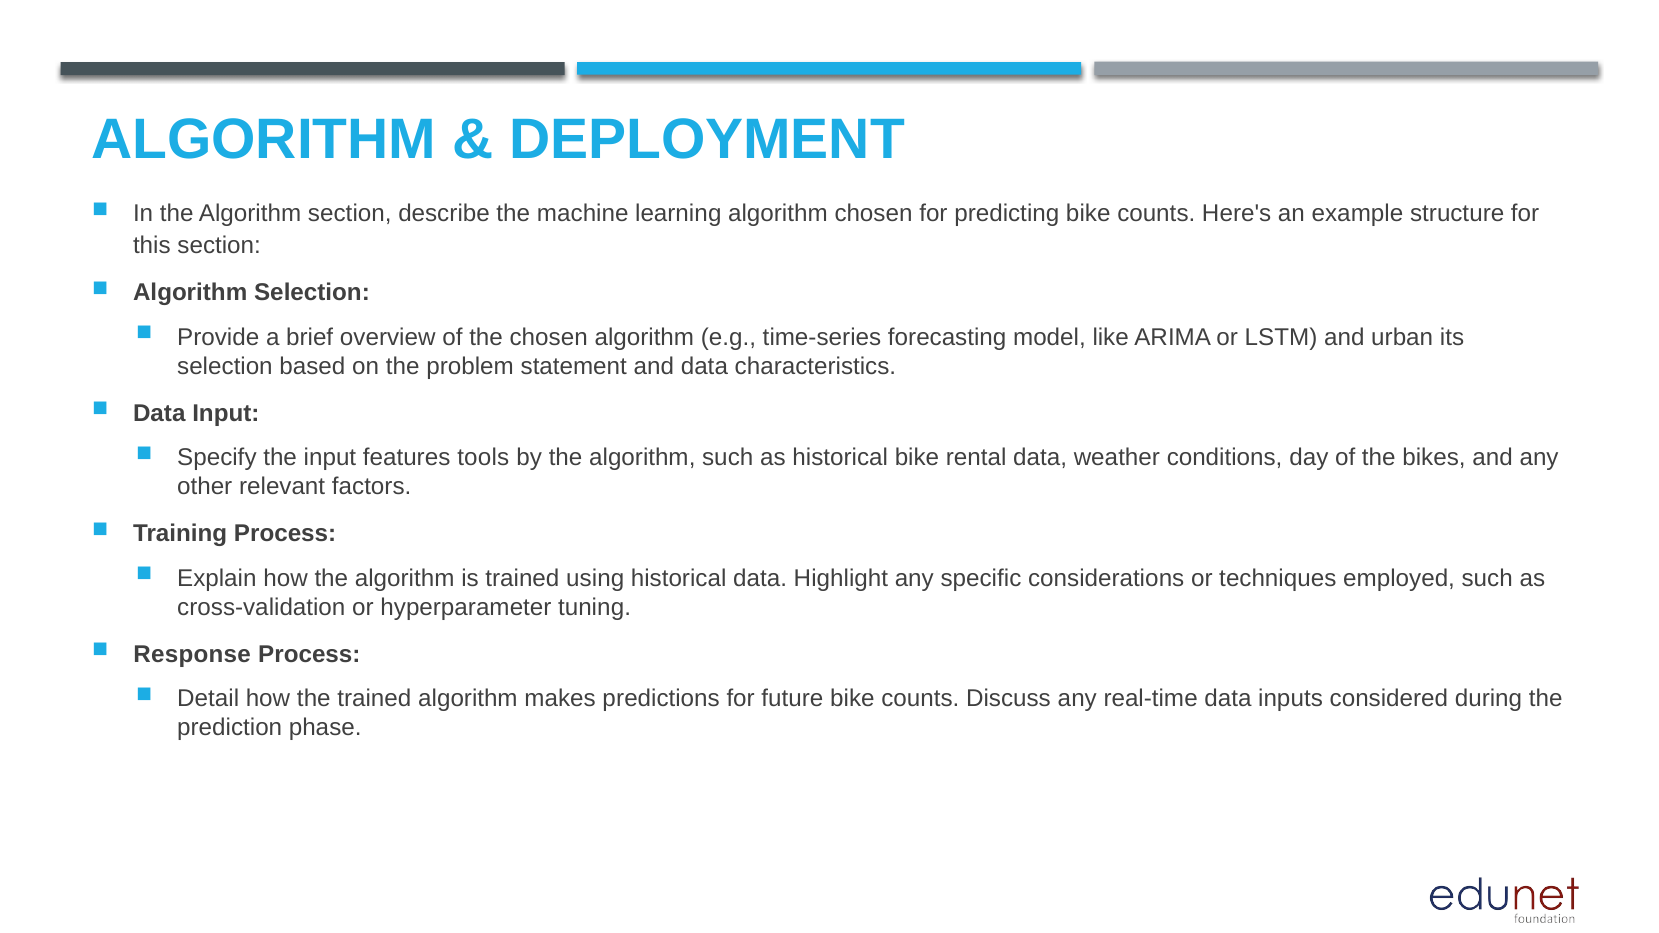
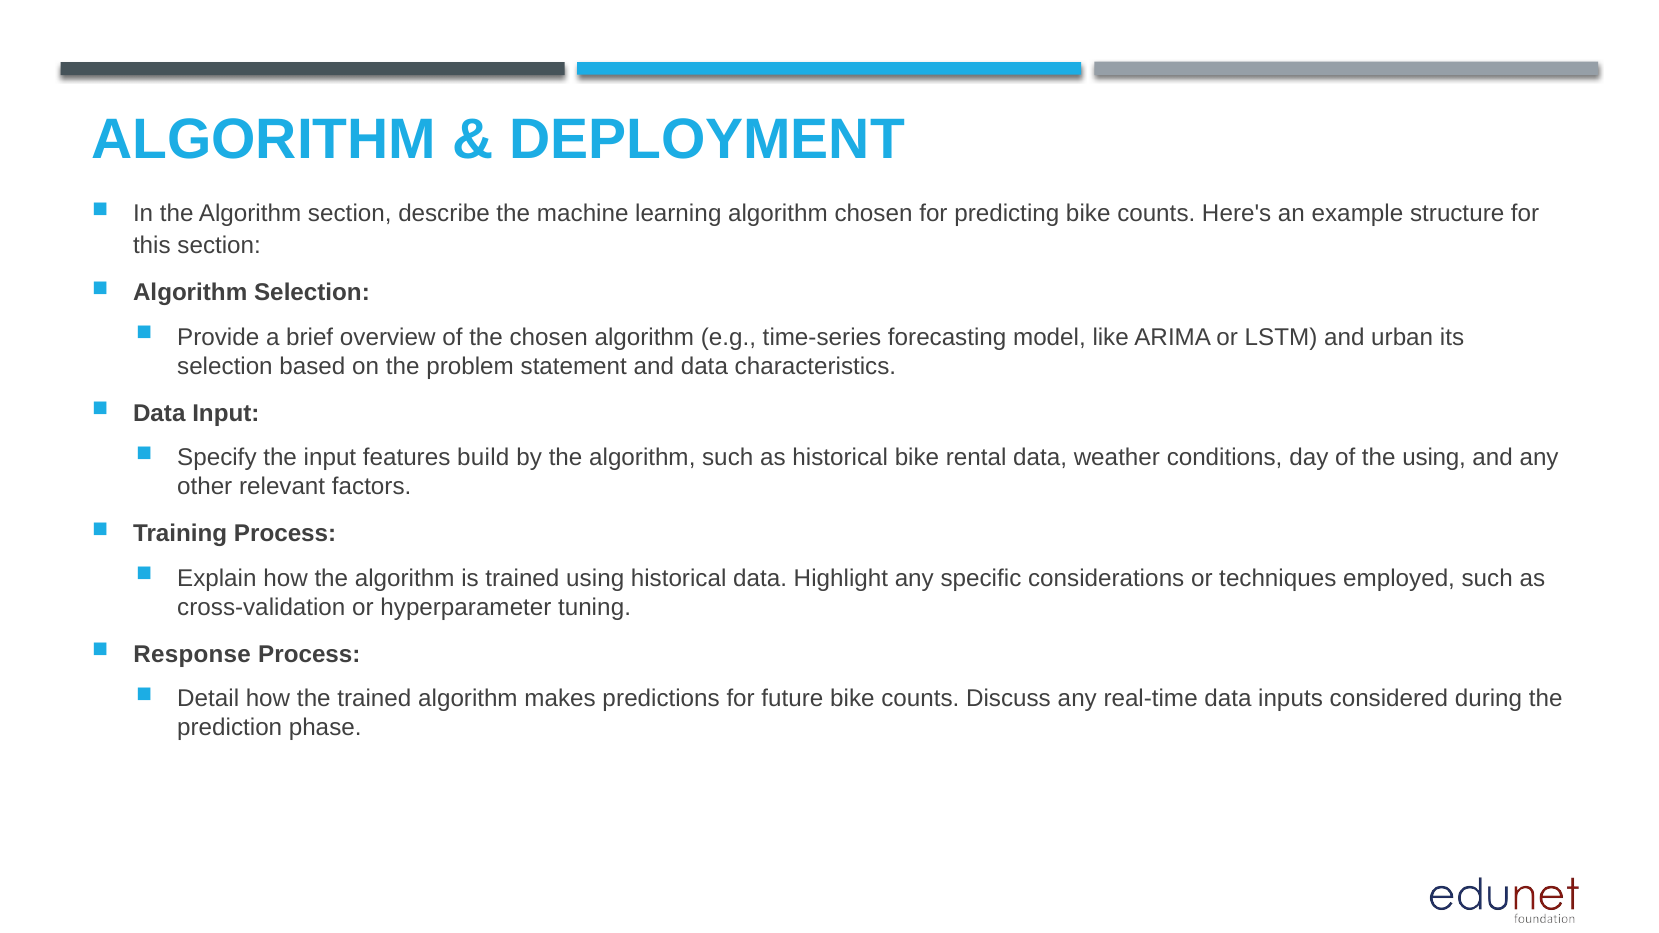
tools: tools -> build (483, 458)
the bikes: bikes -> using (1434, 458)
